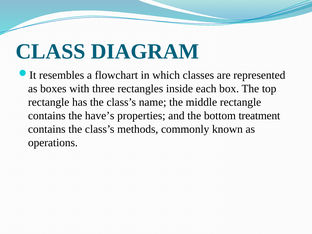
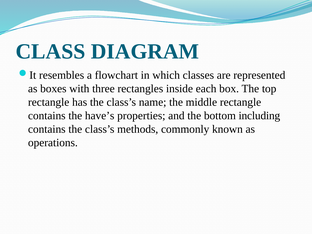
treatment: treatment -> including (259, 116)
